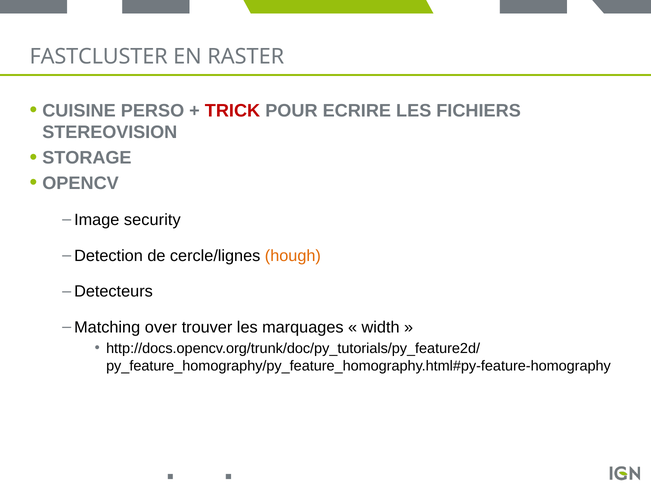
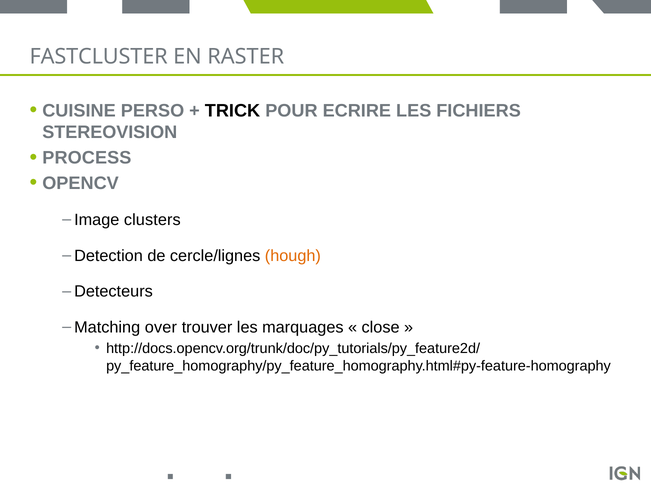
TRICK colour: red -> black (233, 111)
STORAGE: STORAGE -> PROCESS (87, 158)
security: security -> clusters (152, 220)
width: width -> close (381, 327)
